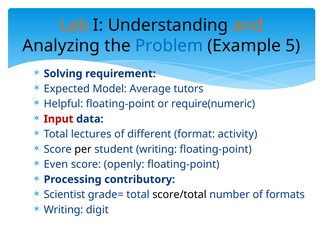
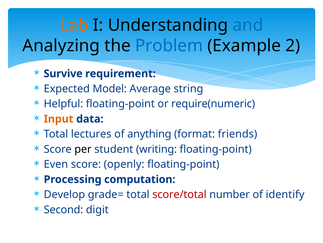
and colour: orange -> blue (248, 25)
5: 5 -> 2 (293, 45)
Solving: Solving -> Survive (63, 73)
tutors: tutors -> string (188, 89)
Input colour: red -> orange (59, 119)
different: different -> anything (149, 134)
activity: activity -> friends (237, 134)
contributory: contributory -> computation (140, 179)
Scientist: Scientist -> Develop (64, 194)
score/total colour: black -> red (179, 194)
formats: formats -> identify (285, 194)
Writing: Writing -> Second (63, 209)
